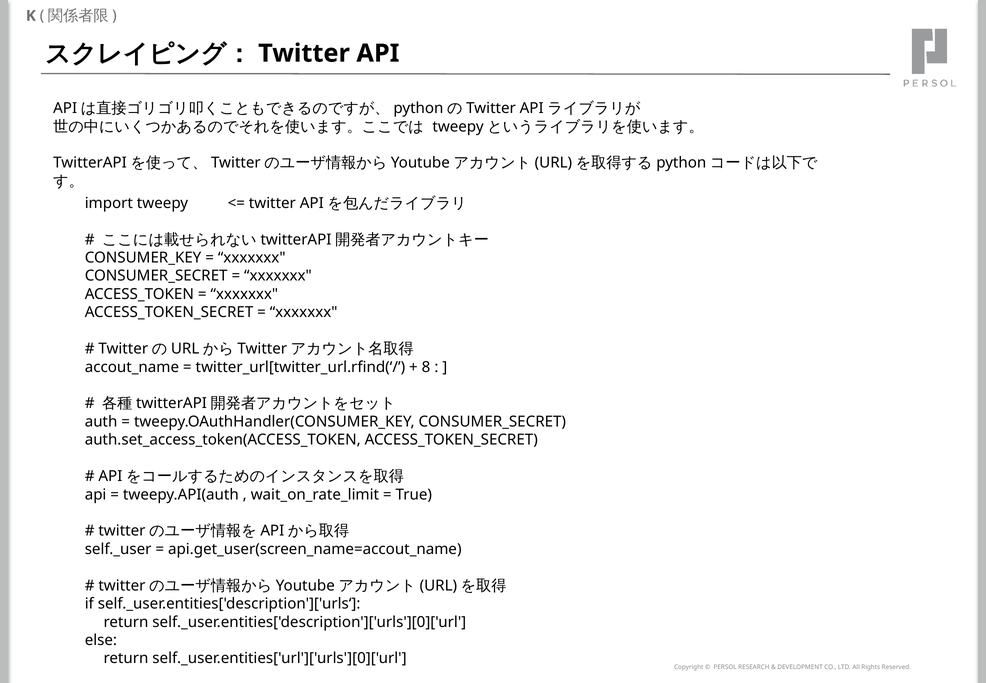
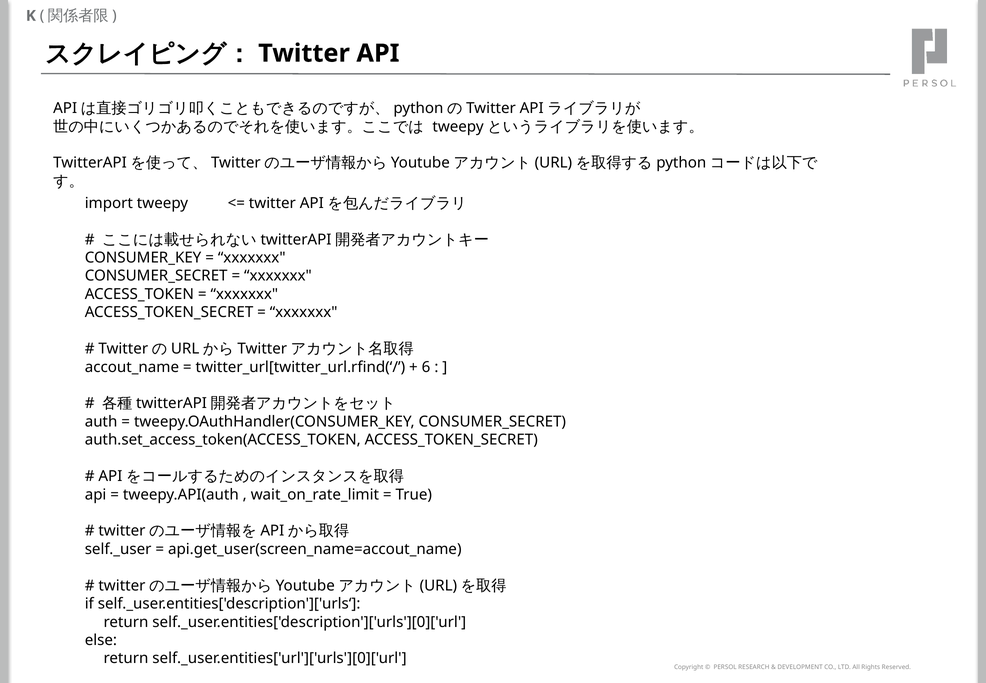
8: 8 -> 6 (426, 367)
